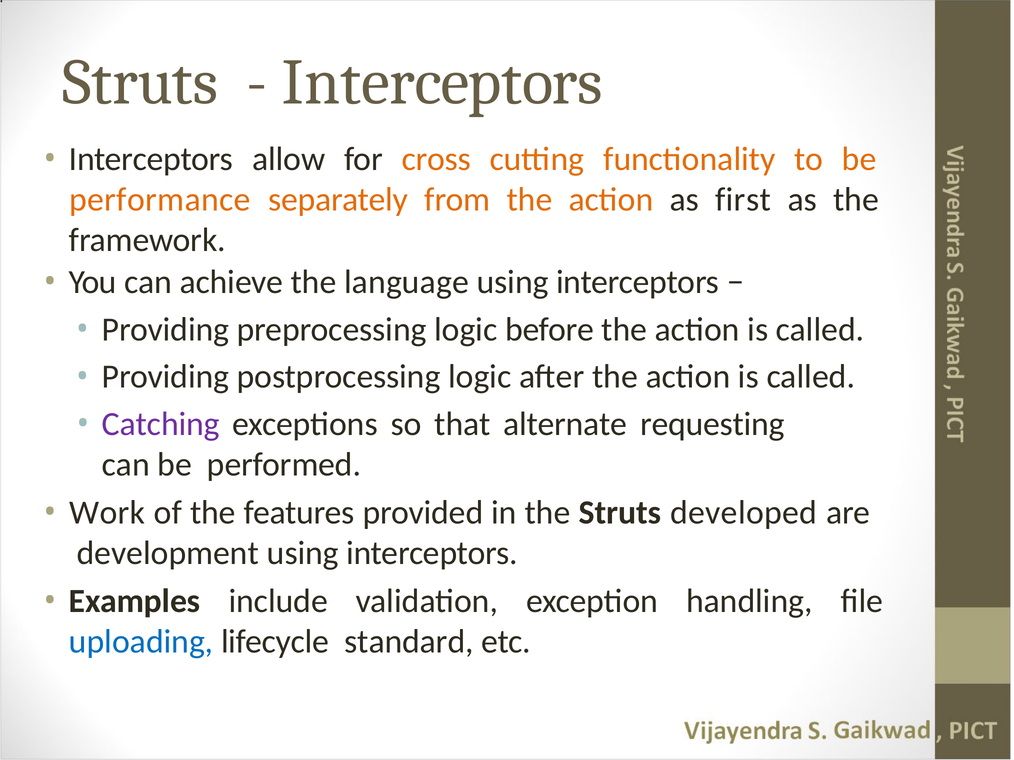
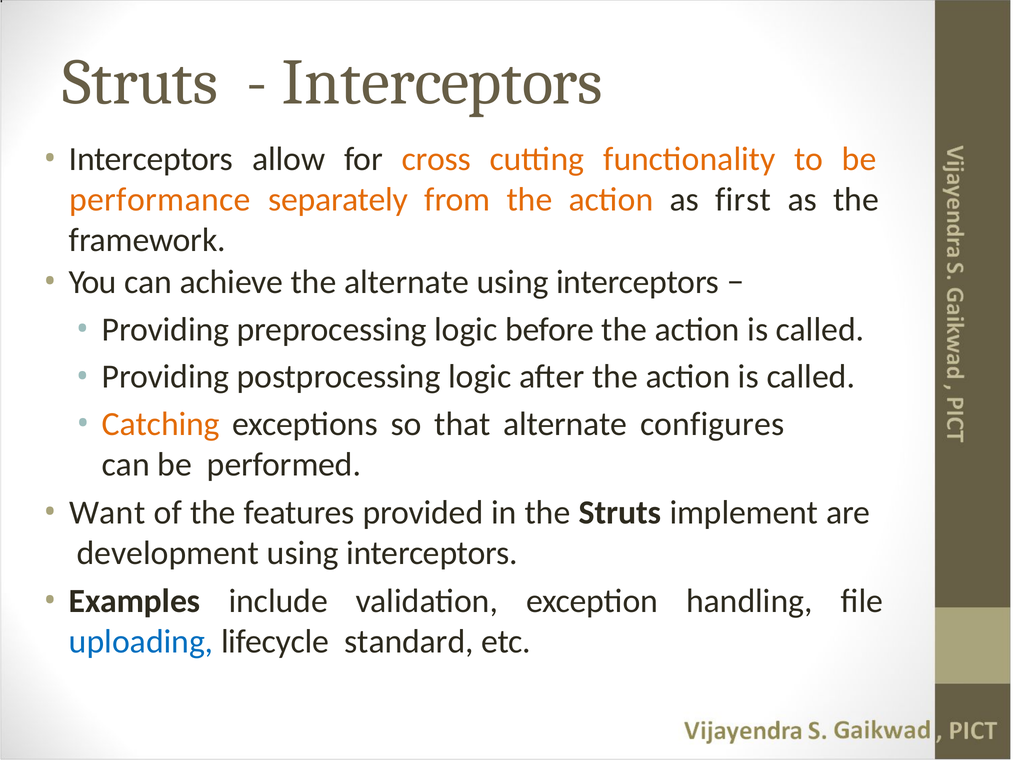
the language: language -> alternate (407, 282)
Catching colour: purple -> orange (161, 424)
requesting: requesting -> configures (712, 424)
Work: Work -> Want (107, 513)
developed: developed -> implement (744, 513)
